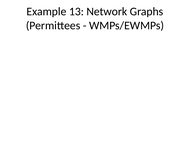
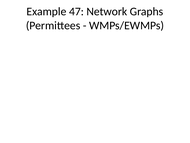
13: 13 -> 47 (76, 11)
